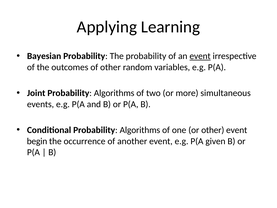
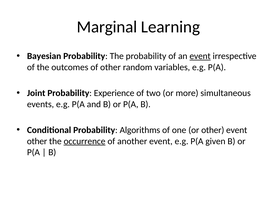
Applying: Applying -> Marginal (107, 27)
Joint Probability Algorithms: Algorithms -> Experience (114, 93)
begin: begin -> other (37, 141)
occurrence underline: none -> present (85, 141)
